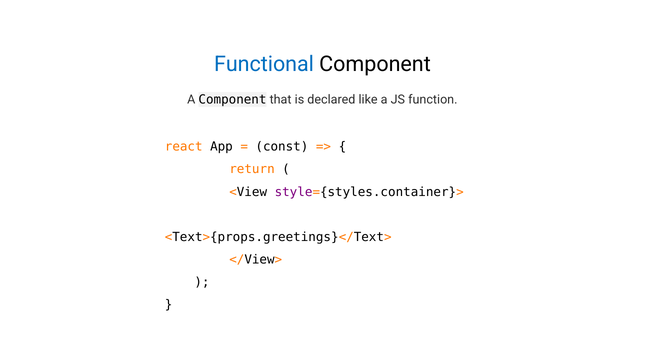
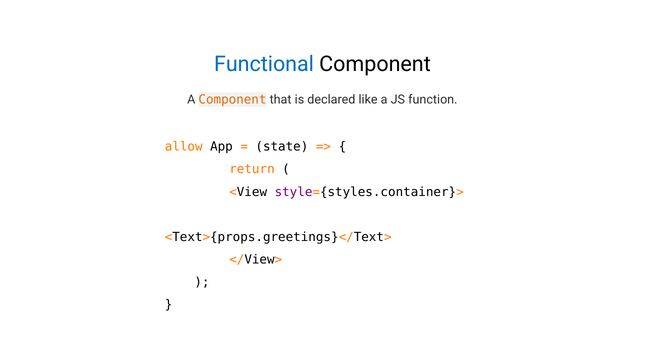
Component colour: black -> orange (232, 100)
react: react -> allow (184, 147)
const: const -> state (282, 147)
